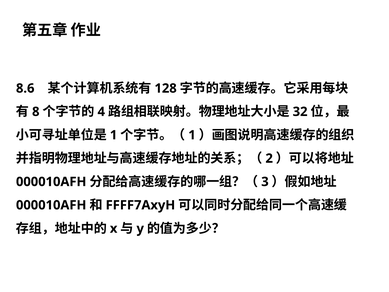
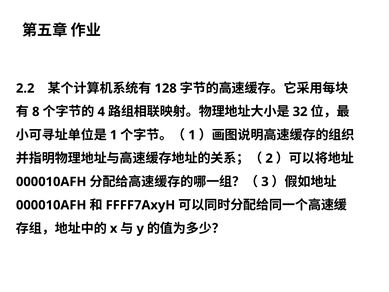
8.6: 8.6 -> 2.2 (25, 88)
